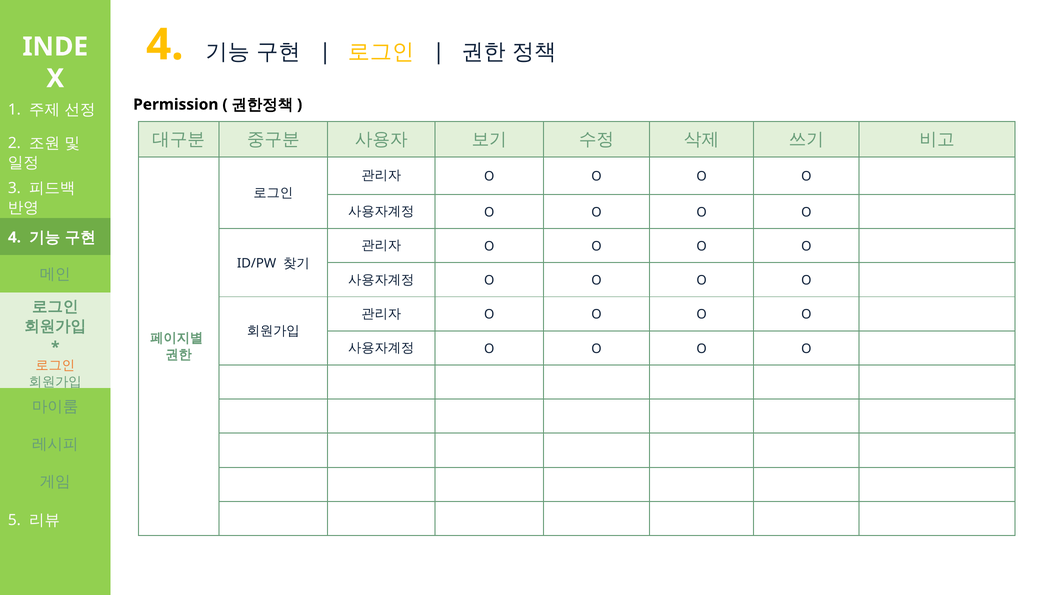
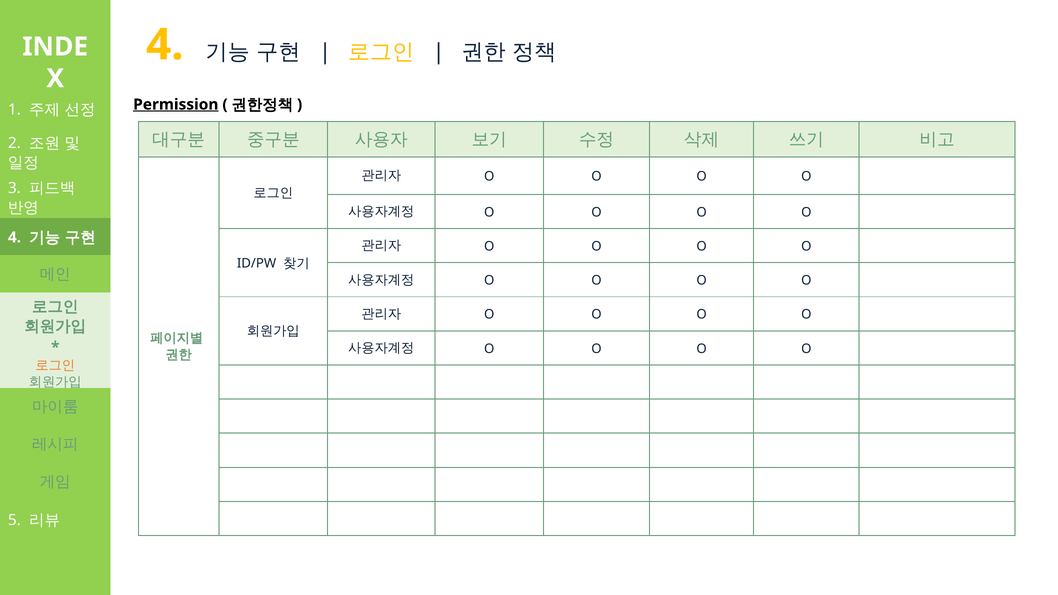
Permission underline: none -> present (176, 105)
